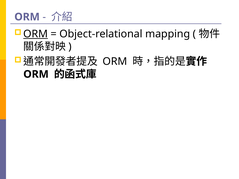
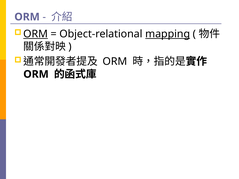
mapping underline: none -> present (168, 34)
